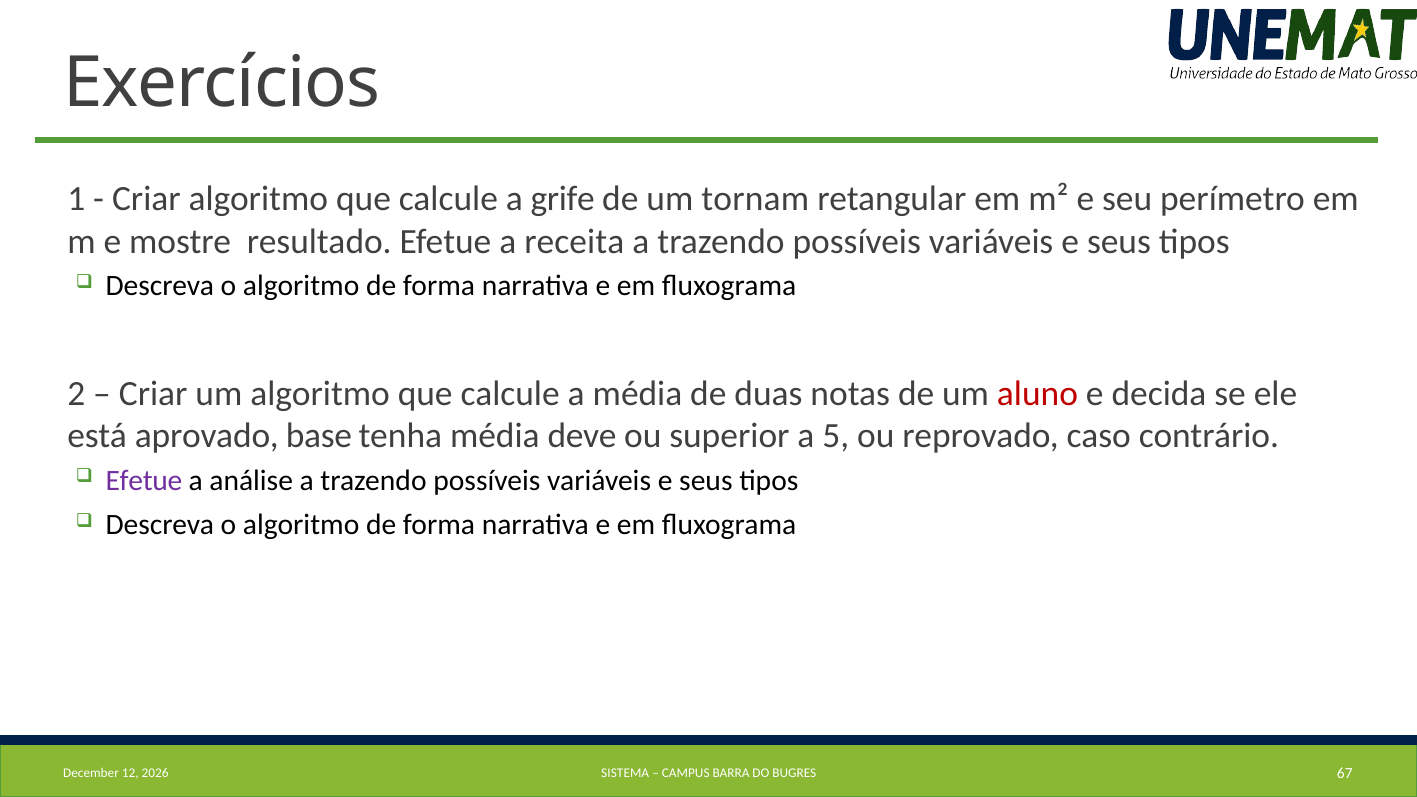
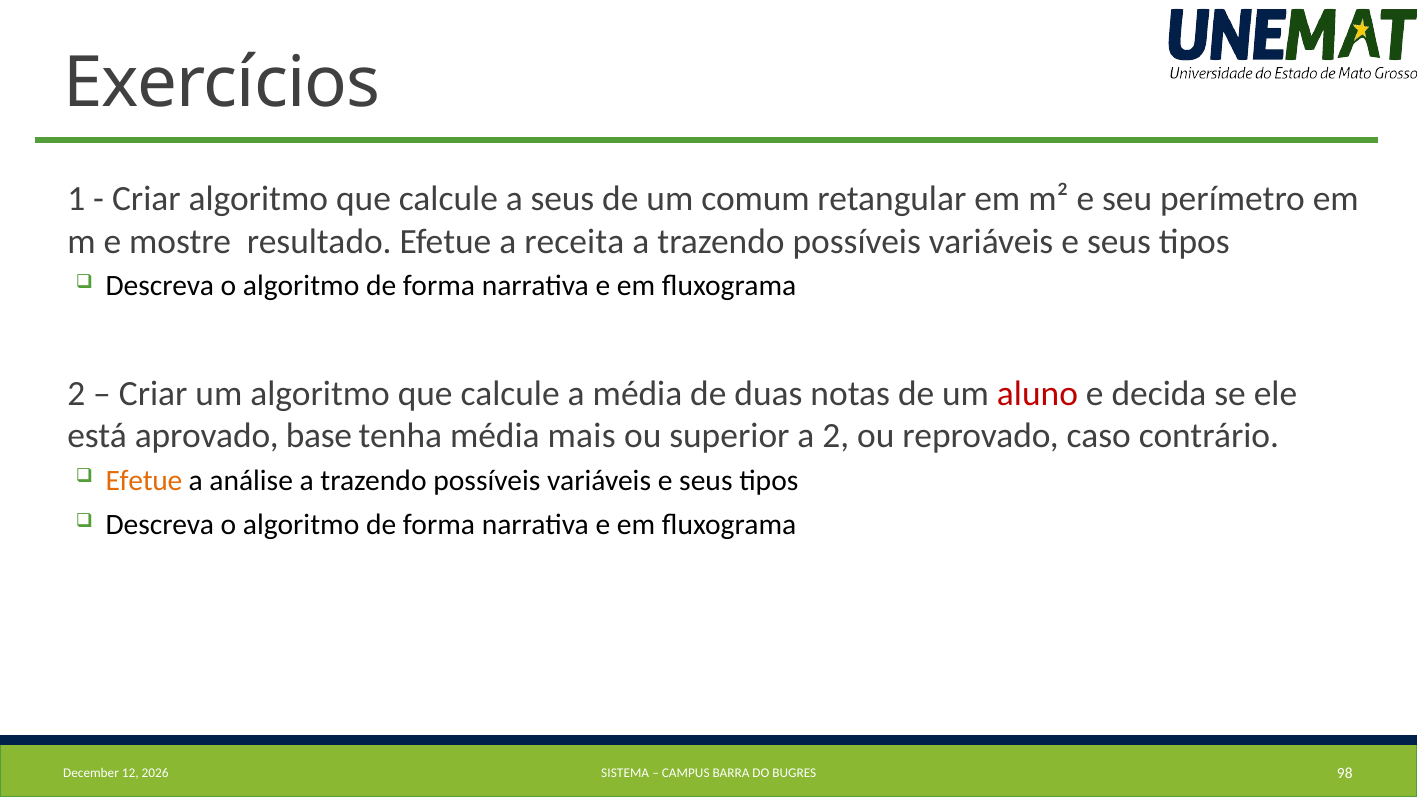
a grife: grife -> seus (563, 199)
tornam: tornam -> comum (755, 199)
deve: deve -> mais (582, 436)
a 5: 5 -> 2 (836, 436)
Efetue colour: purple -> orange (144, 480)
67: 67 -> 98 (1345, 773)
